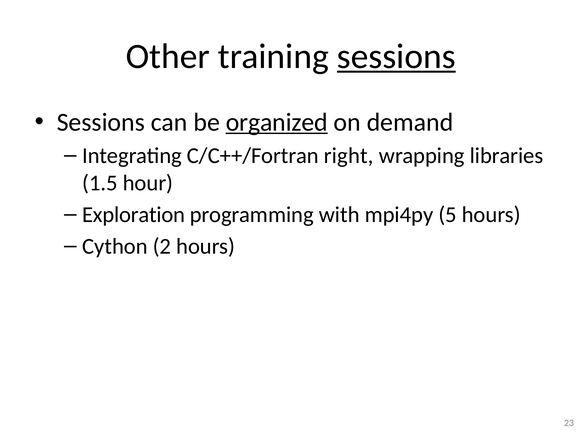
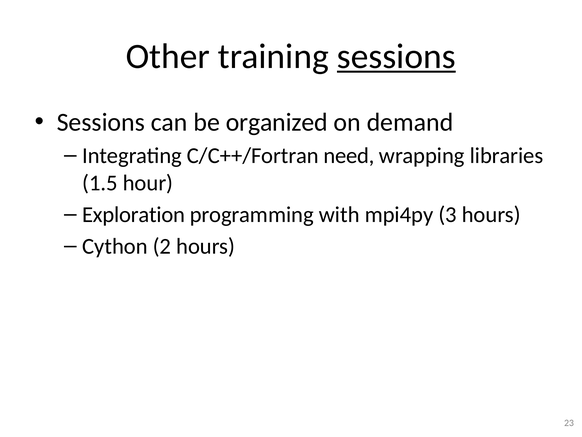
organized underline: present -> none (277, 122)
right: right -> need (349, 156)
5: 5 -> 3 (447, 214)
